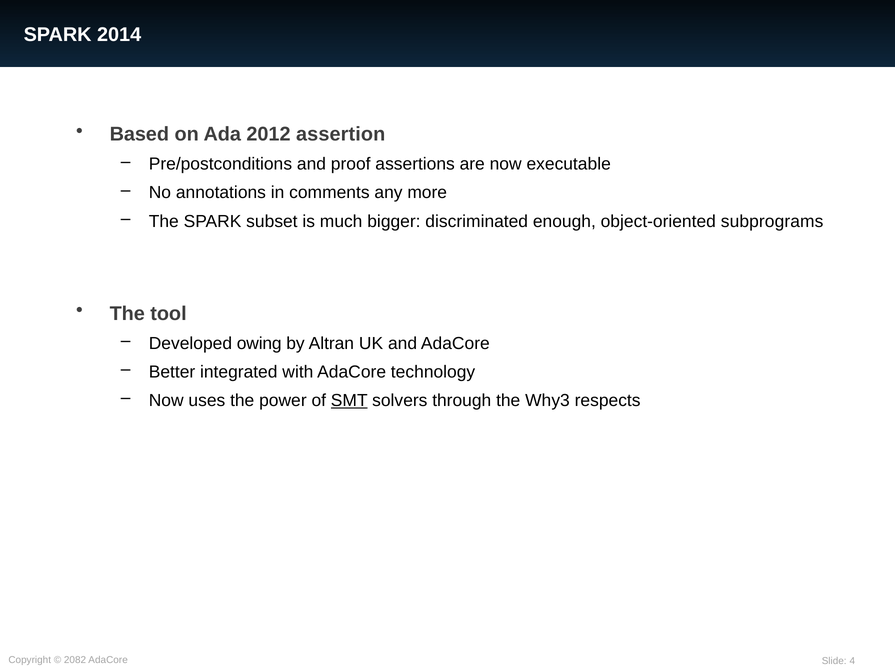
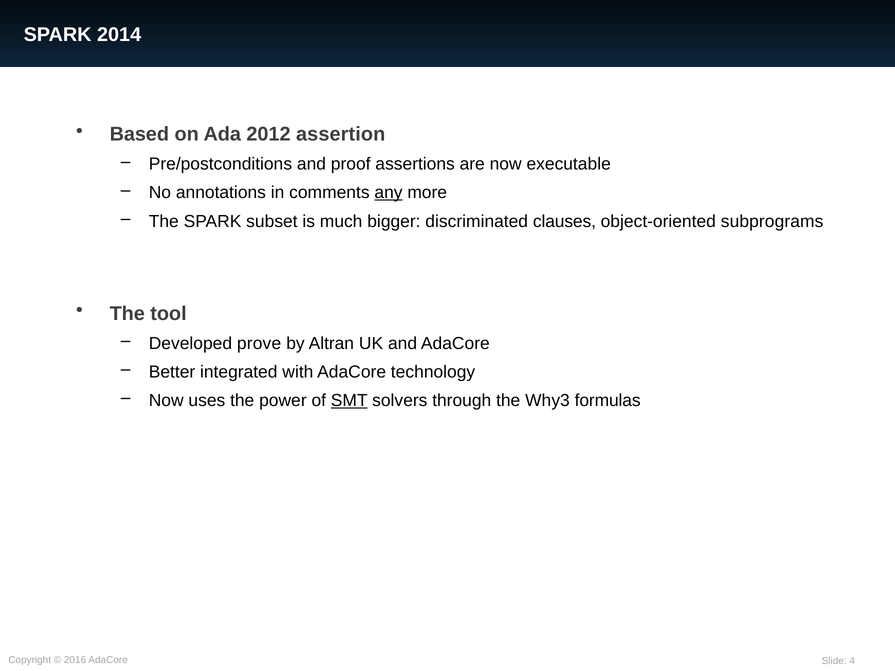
any underline: none -> present (389, 193)
enough: enough -> clauses (564, 221)
owing: owing -> prove (259, 344)
respects: respects -> formulas (608, 401)
2082: 2082 -> 2016 (75, 660)
